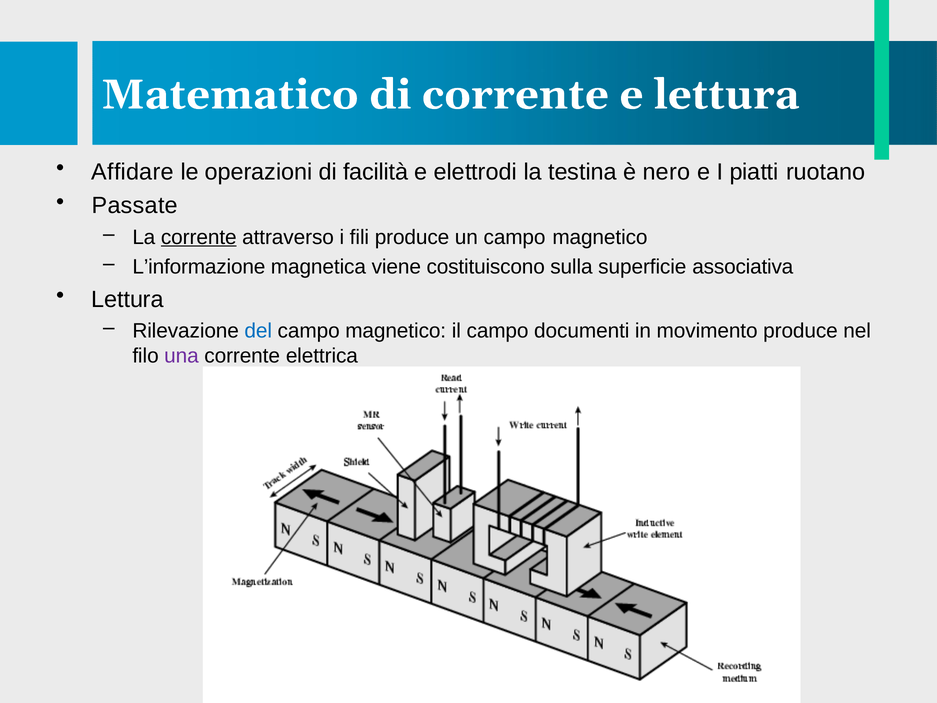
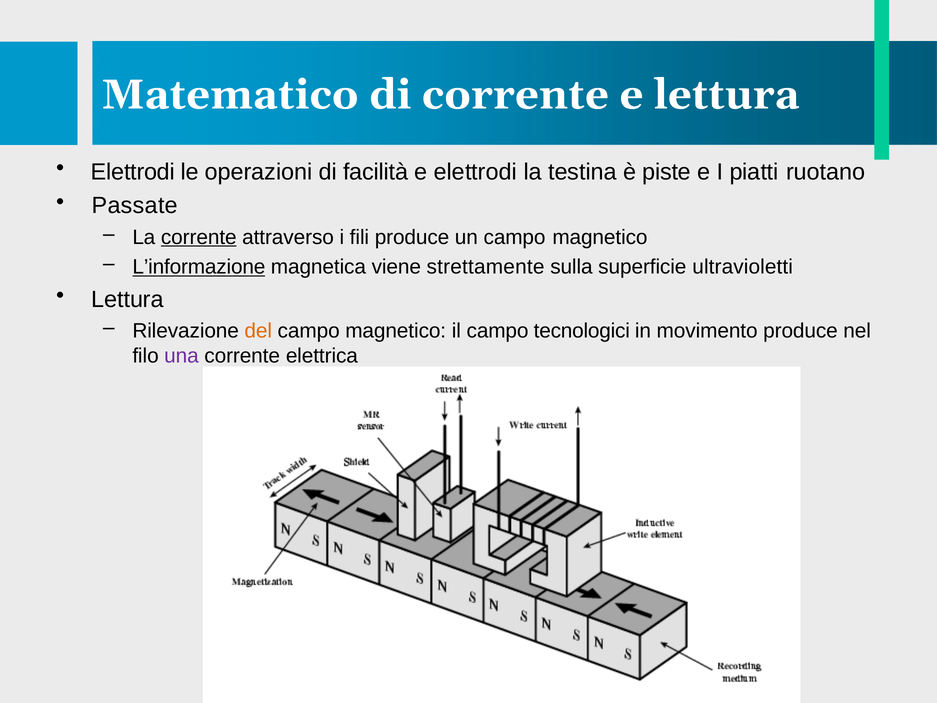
Affidare: Affidare -> Elettrodi (133, 172)
nero: nero -> piste (667, 172)
L’informazione underline: none -> present (199, 267)
costituiscono: costituiscono -> strettamente (486, 267)
associativa: associativa -> ultravioletti (743, 267)
del colour: blue -> orange (258, 331)
documenti: documenti -> tecnologici (582, 331)
